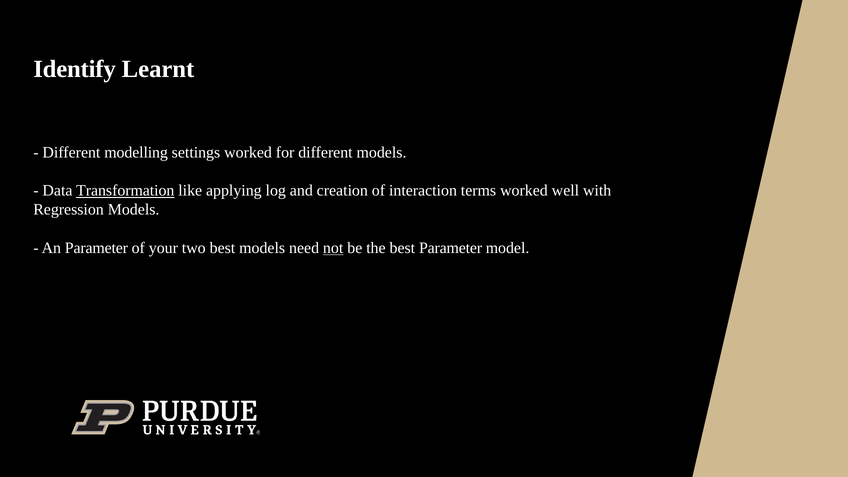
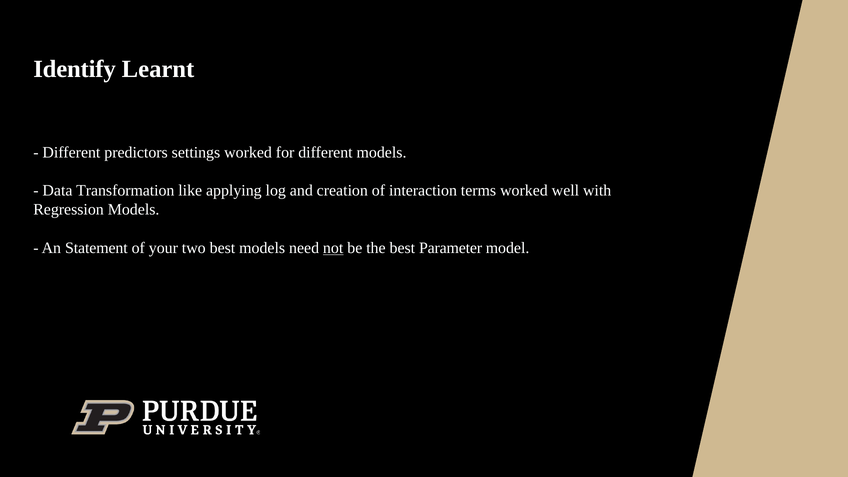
modelling: modelling -> predictors (136, 152)
Transformation underline: present -> none (125, 191)
An Parameter: Parameter -> Statement (96, 248)
